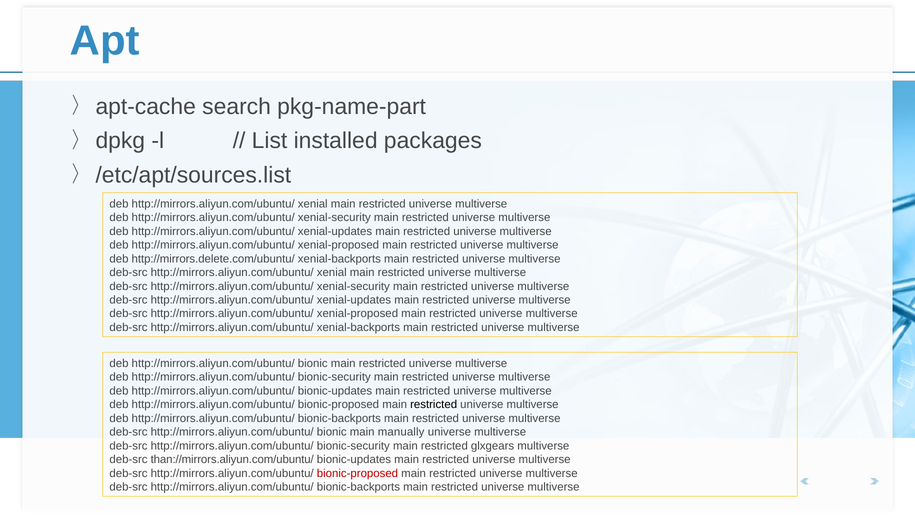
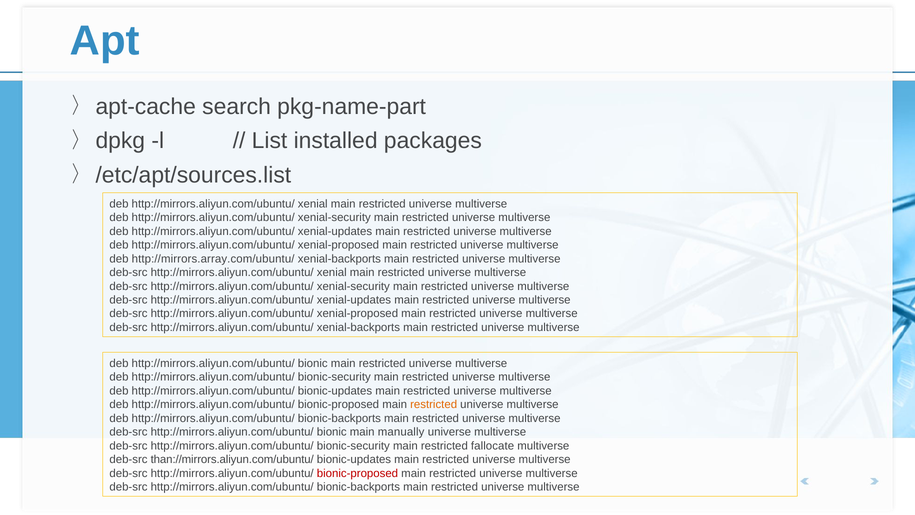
http://mirrors.delete.com/ubuntu/: http://mirrors.delete.com/ubuntu/ -> http://mirrors.array.com/ubuntu/ (213, 259)
restricted colour: black -> orange (434, 404)
glxgears: glxgears -> fallocate (493, 446)
